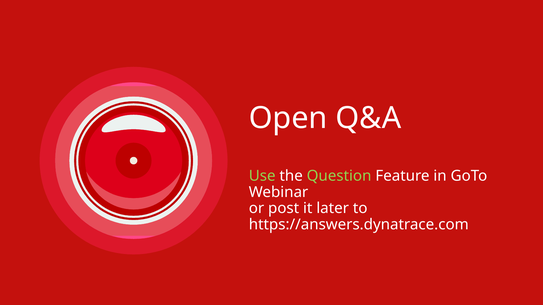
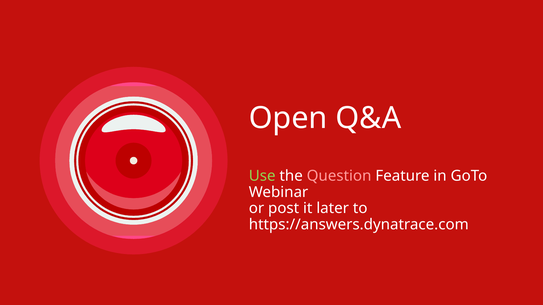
Question colour: light green -> pink (339, 176)
